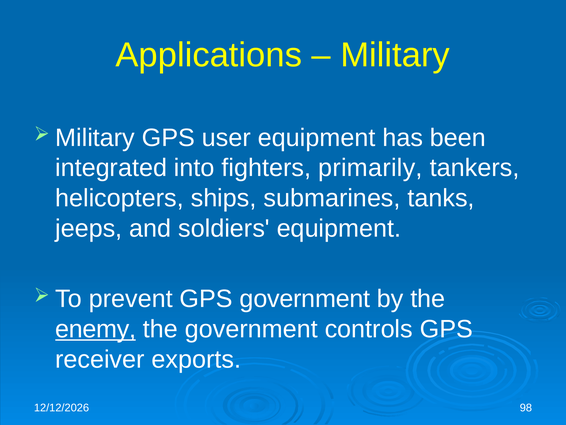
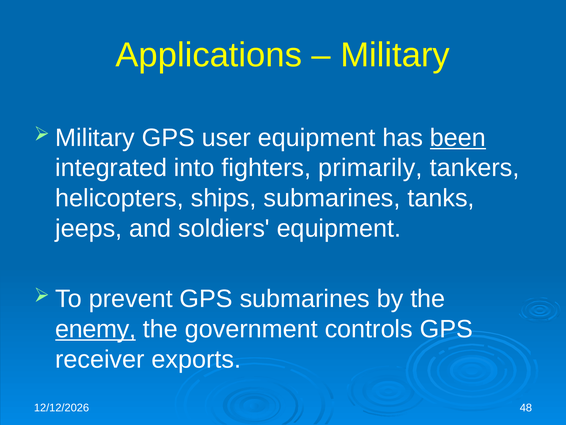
been underline: none -> present (458, 138)
GPS government: government -> submarines (305, 299)
98: 98 -> 48 (526, 407)
